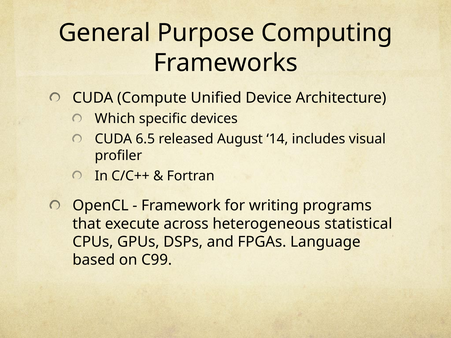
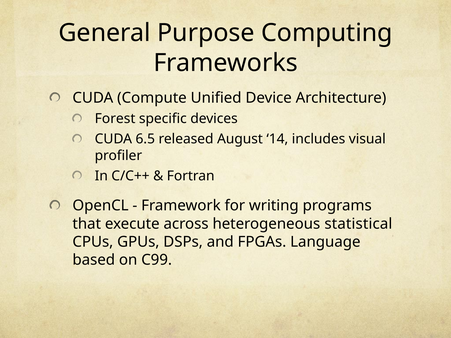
Which: Which -> Forest (115, 119)
